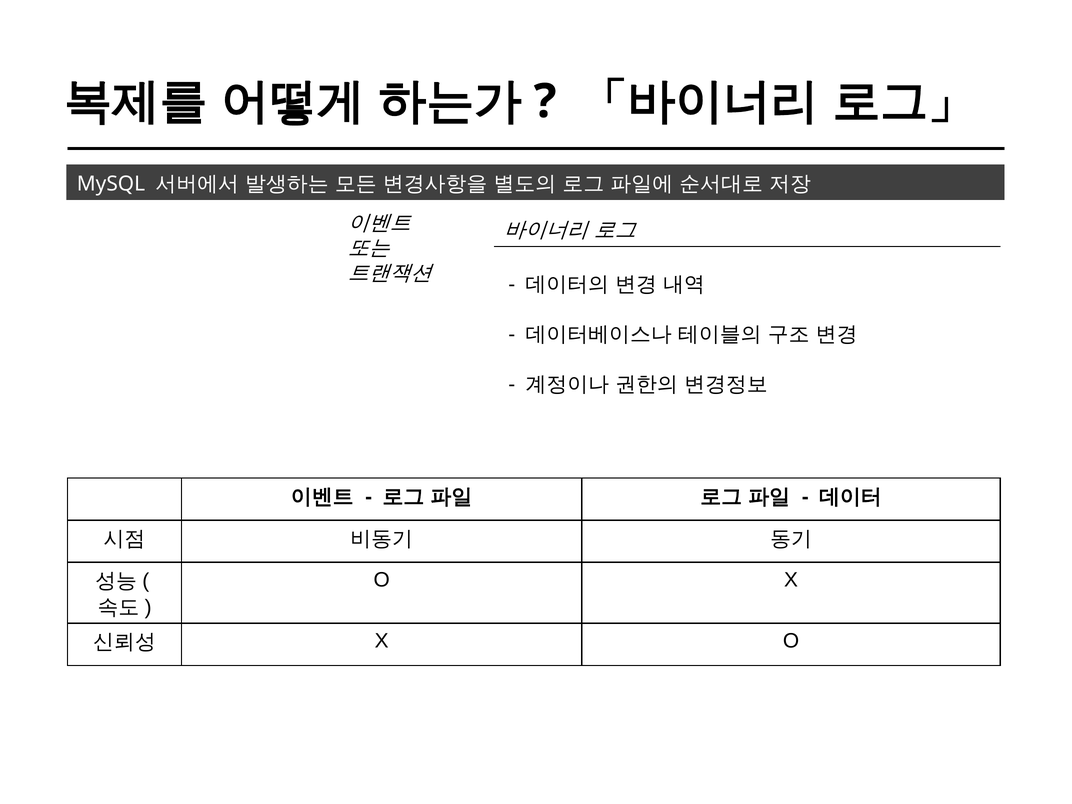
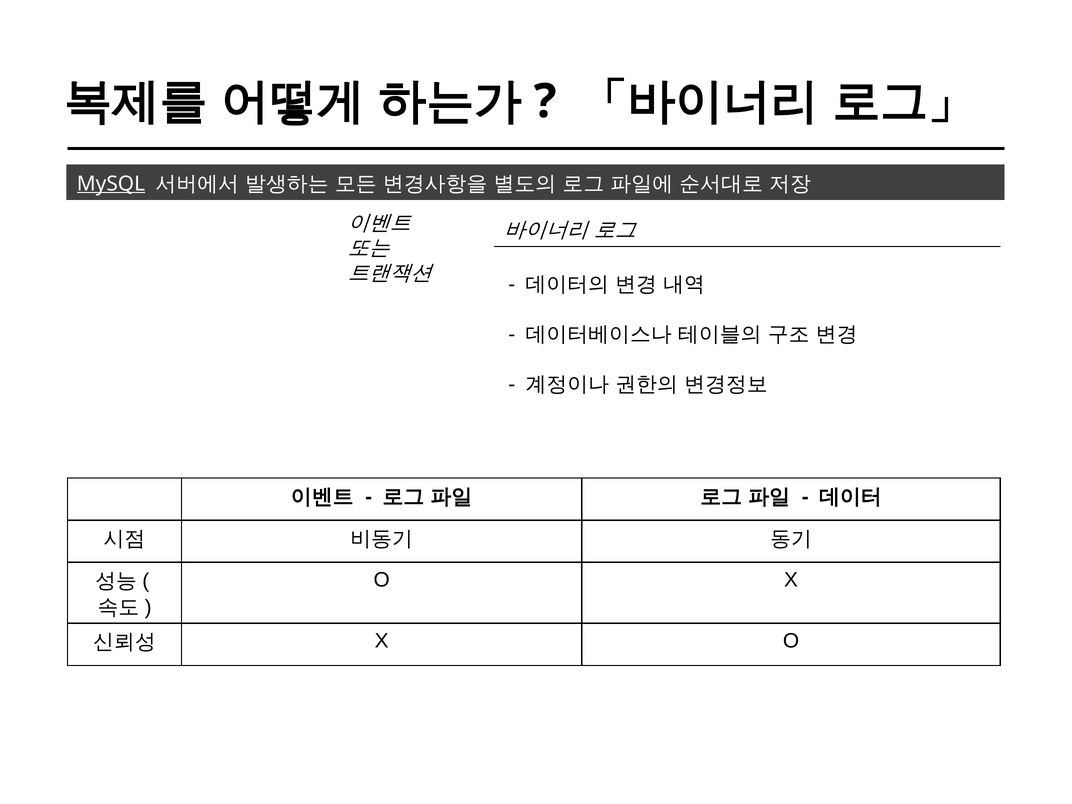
MySQL underline: none -> present (111, 184)
